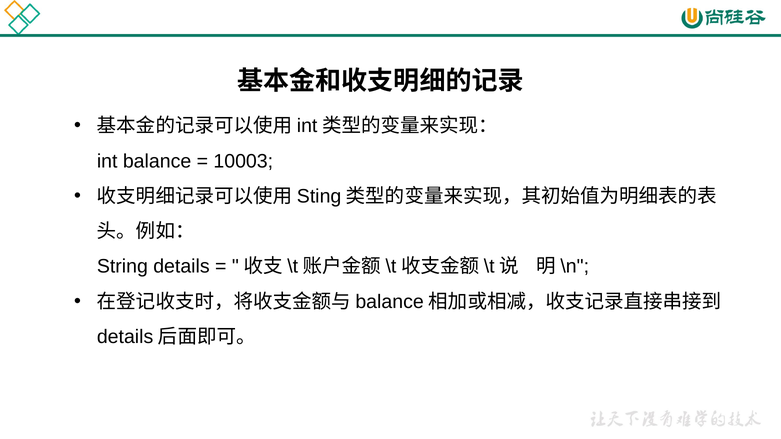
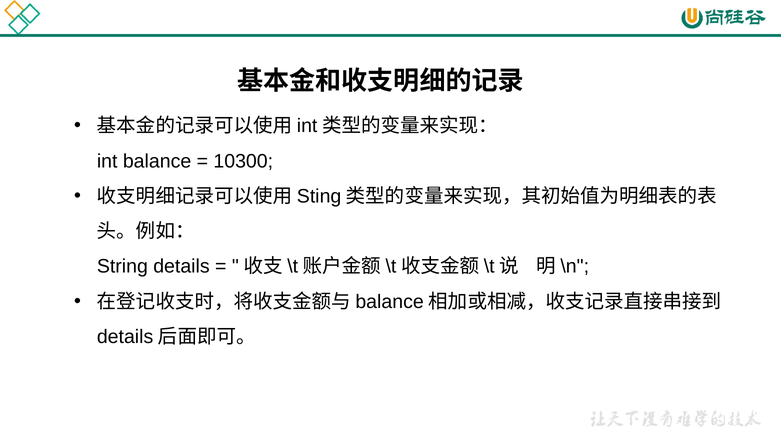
10003: 10003 -> 10300 (243, 161)
